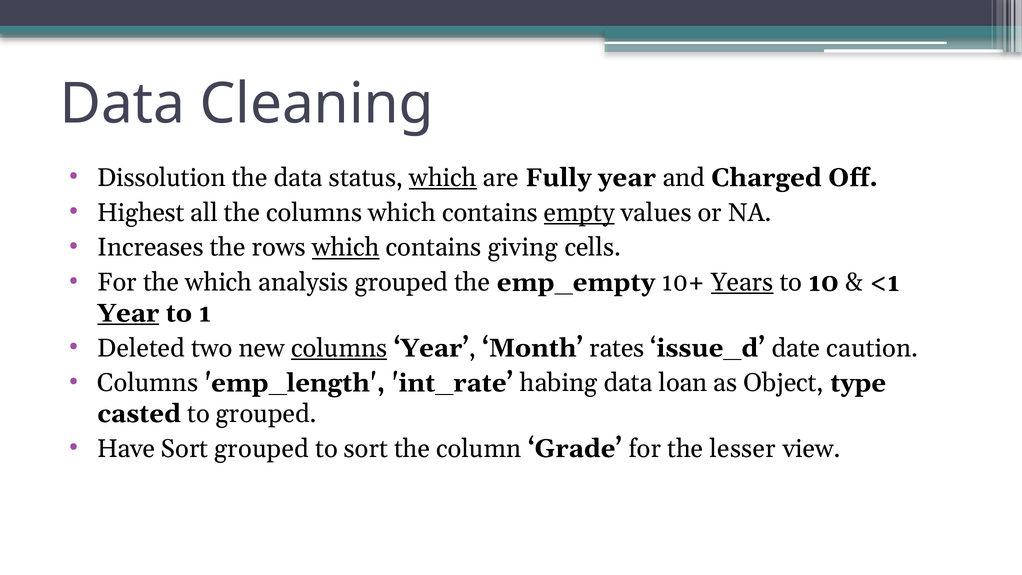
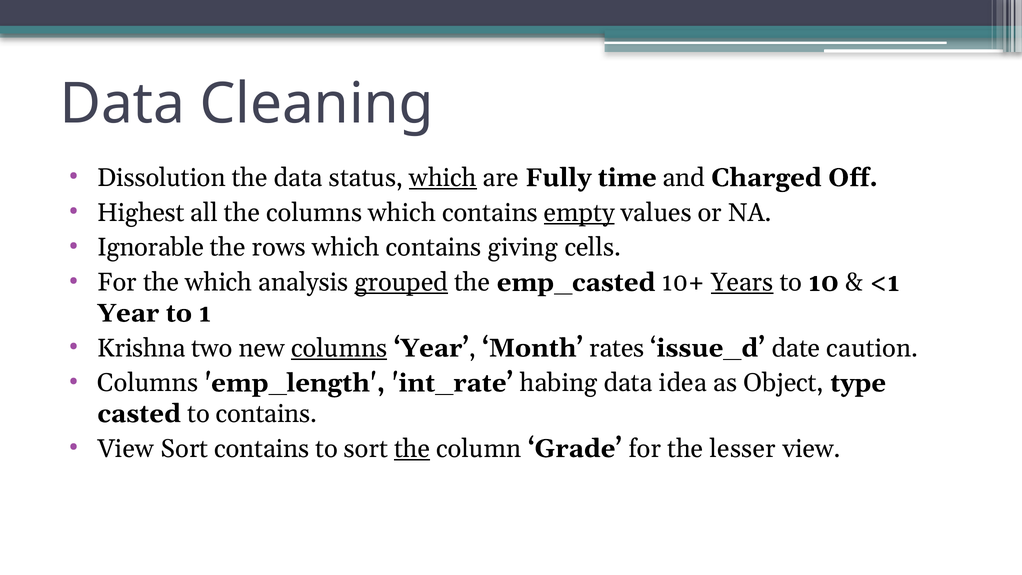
Fully year: year -> time (627, 178)
Increases: Increases -> Ignorable (151, 248)
which underline: present -> none (346, 248)
grouped underline: none -> present (401, 282)
emp_empty: emp_empty -> emp_casted (576, 282)
Year underline: present -> none (128, 313)
Deleted: Deleted -> Krishna (141, 348)
loan: loan -> idea (683, 383)
to grouped: grouped -> contains (266, 414)
Have: Have -> View (126, 449)
Sort grouped: grouped -> contains (262, 449)
the underline: none -> present (412, 449)
